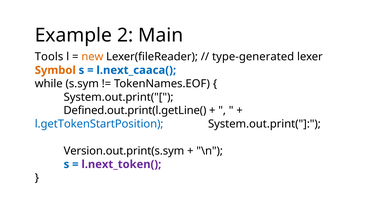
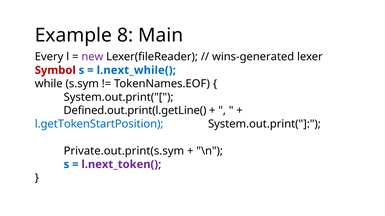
2: 2 -> 8 (125, 35)
Tools: Tools -> Every (49, 57)
new colour: orange -> purple (92, 57)
type-generated: type-generated -> wins-generated (253, 57)
Symbol colour: orange -> red (55, 70)
l.next_caaca(: l.next_caaca( -> l.next_while( (136, 70)
Version.out.print(s.sym: Version.out.print(s.sym -> Private.out.print(s.sym (124, 151)
